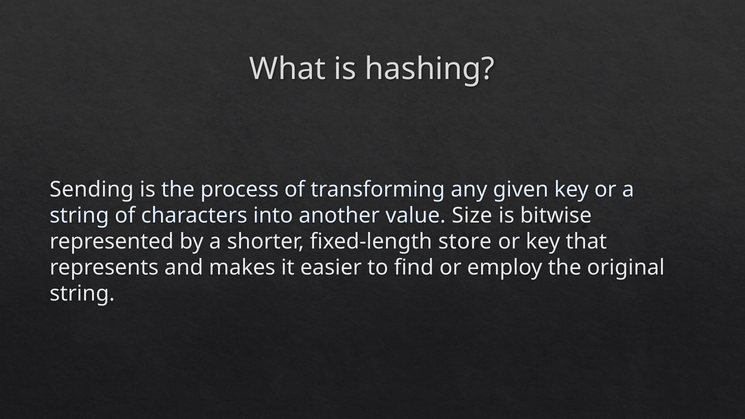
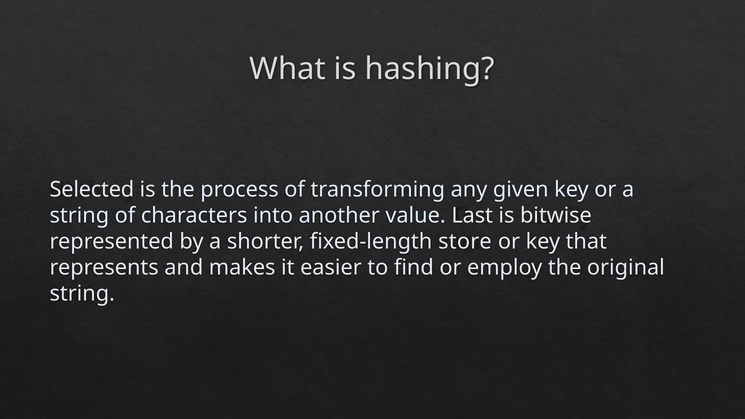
Sending: Sending -> Selected (92, 190)
Size: Size -> Last (472, 216)
